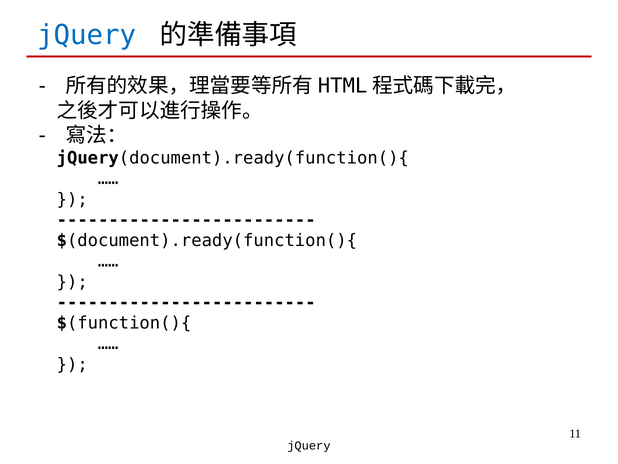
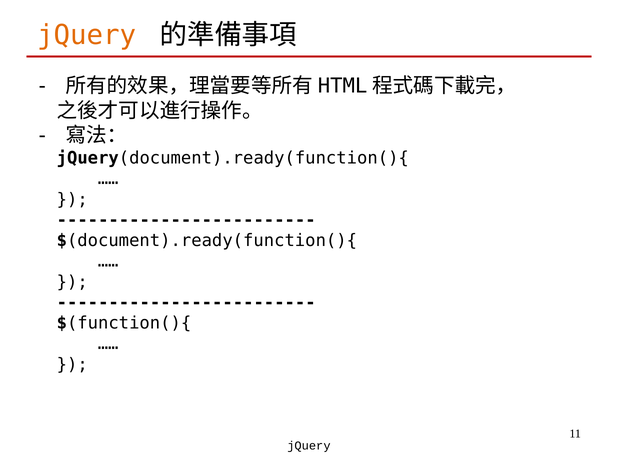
jQuery colour: blue -> orange (87, 35)
